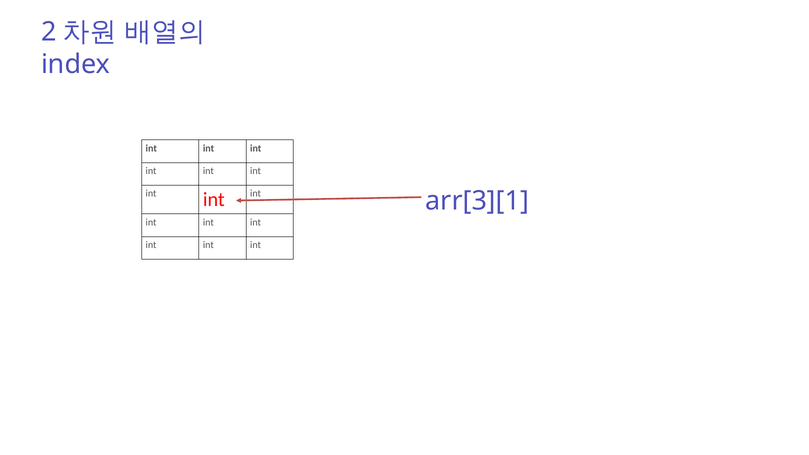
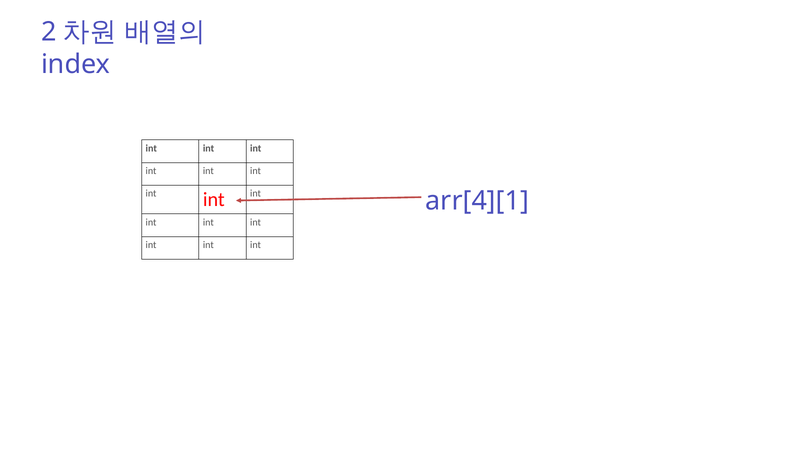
arr[3][1: arr[3][1 -> arr[4][1 (477, 201)
